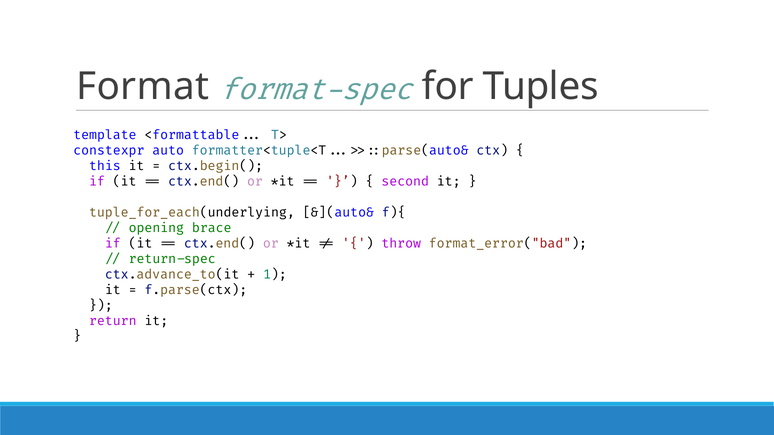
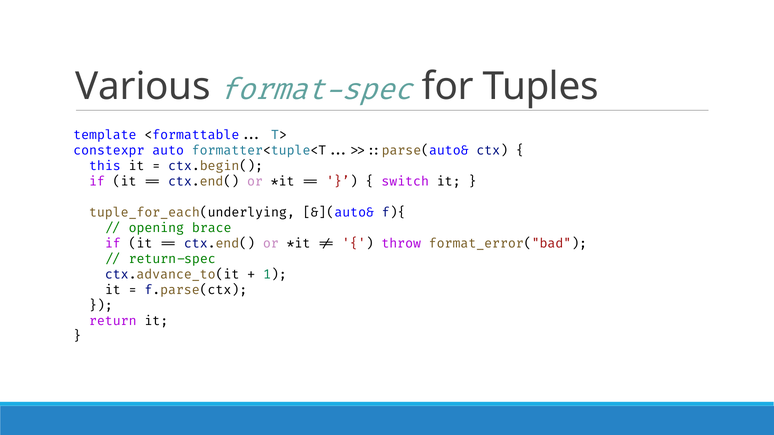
Format: Format -> Various (143, 87)
second: second -> switch (405, 182)
